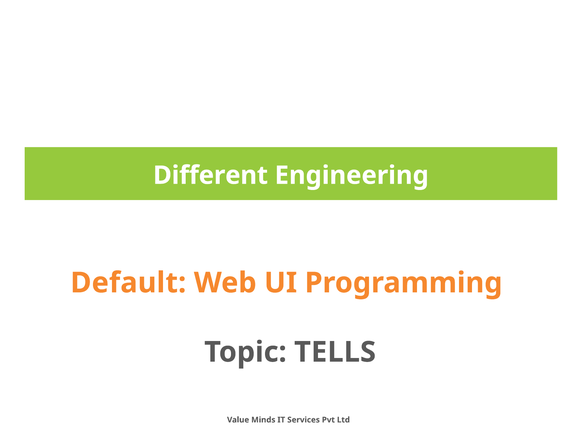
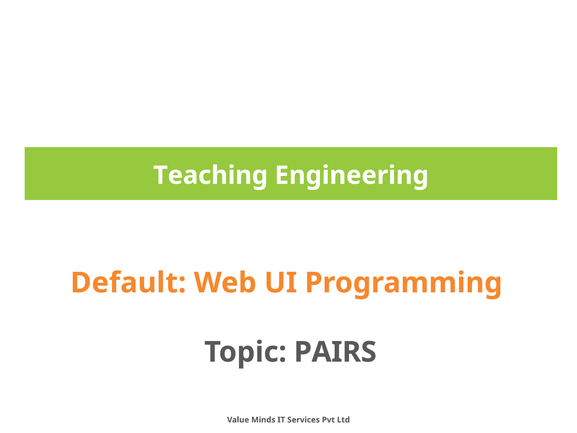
Different: Different -> Teaching (211, 175)
TELLS: TELLS -> PAIRS (335, 352)
